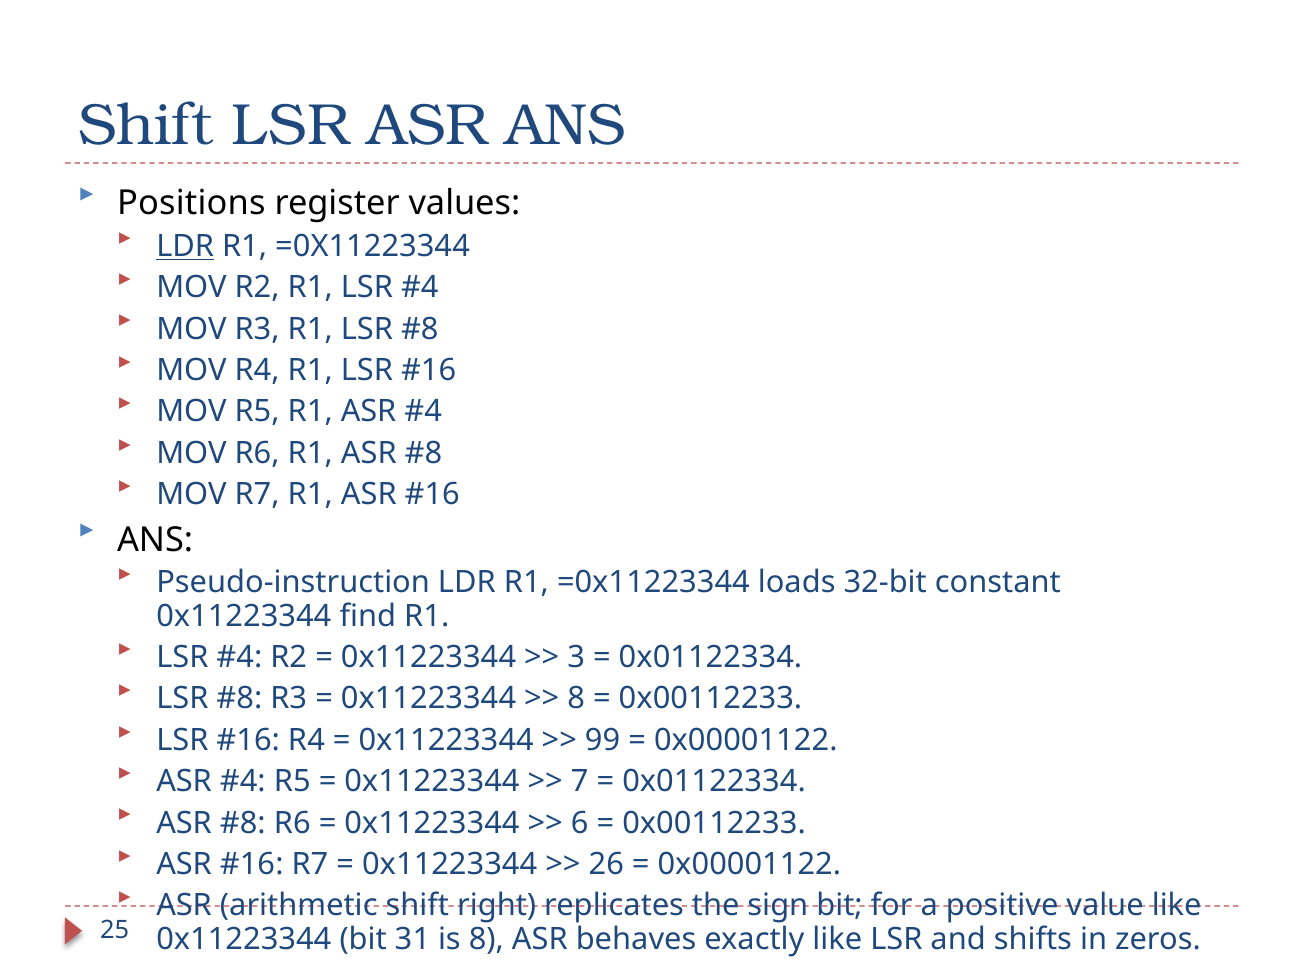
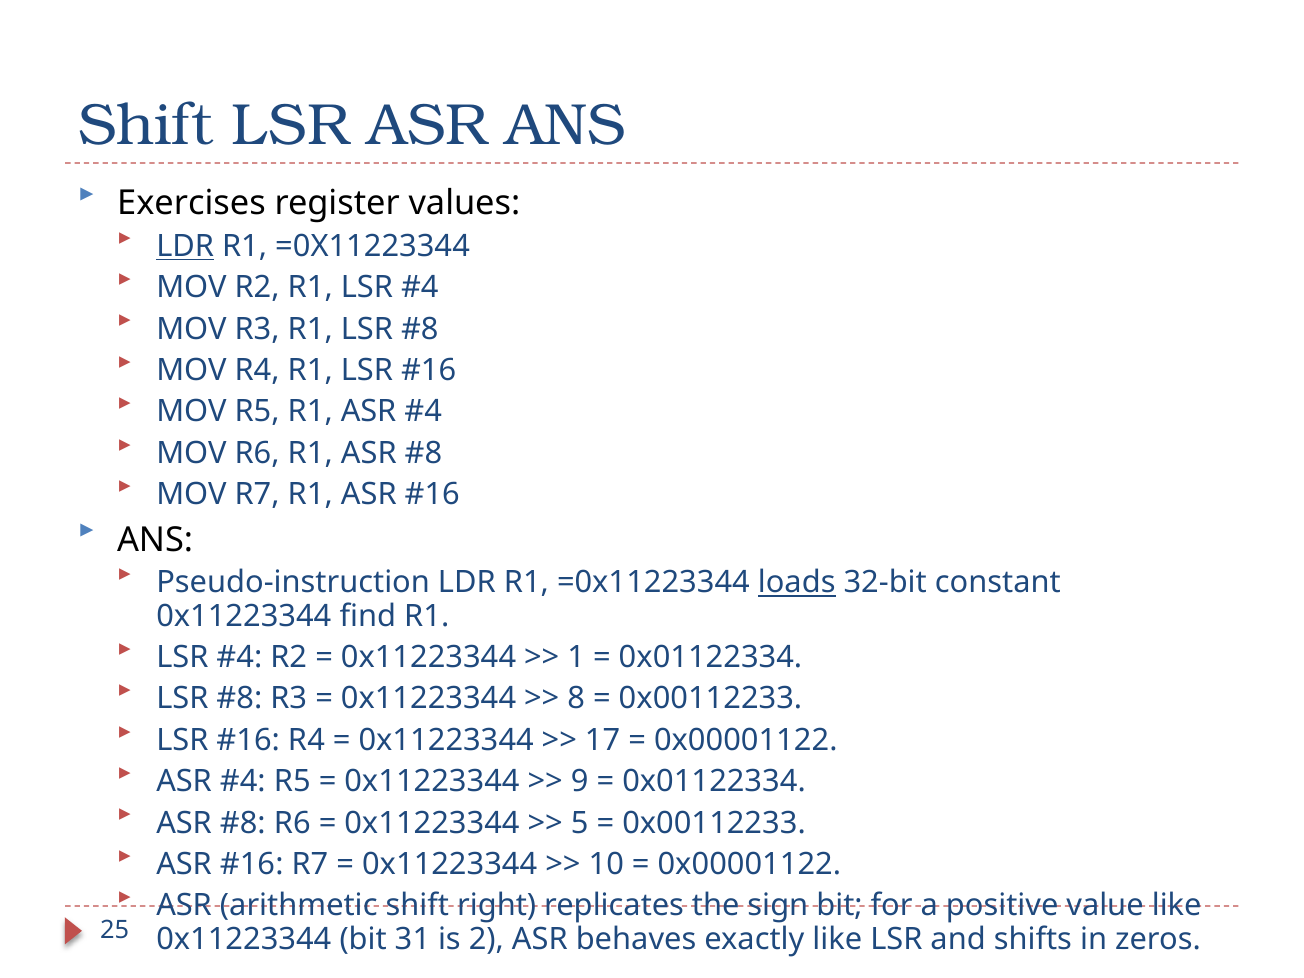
Positions: Positions -> Exercises (191, 203)
loads underline: none -> present (797, 583)
3: 3 -> 1 (576, 657)
99: 99 -> 17 (603, 740)
7: 7 -> 9 (580, 782)
6: 6 -> 5 (580, 823)
26: 26 -> 10 (606, 864)
is 8: 8 -> 2 (486, 939)
